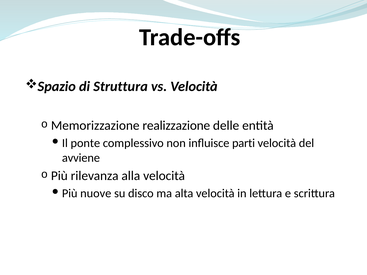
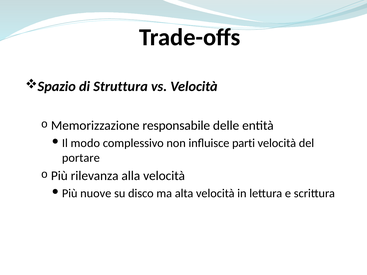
realizzazione: realizzazione -> responsabile (176, 126)
ponte: ponte -> modo (85, 143)
avviene: avviene -> portare (81, 158)
